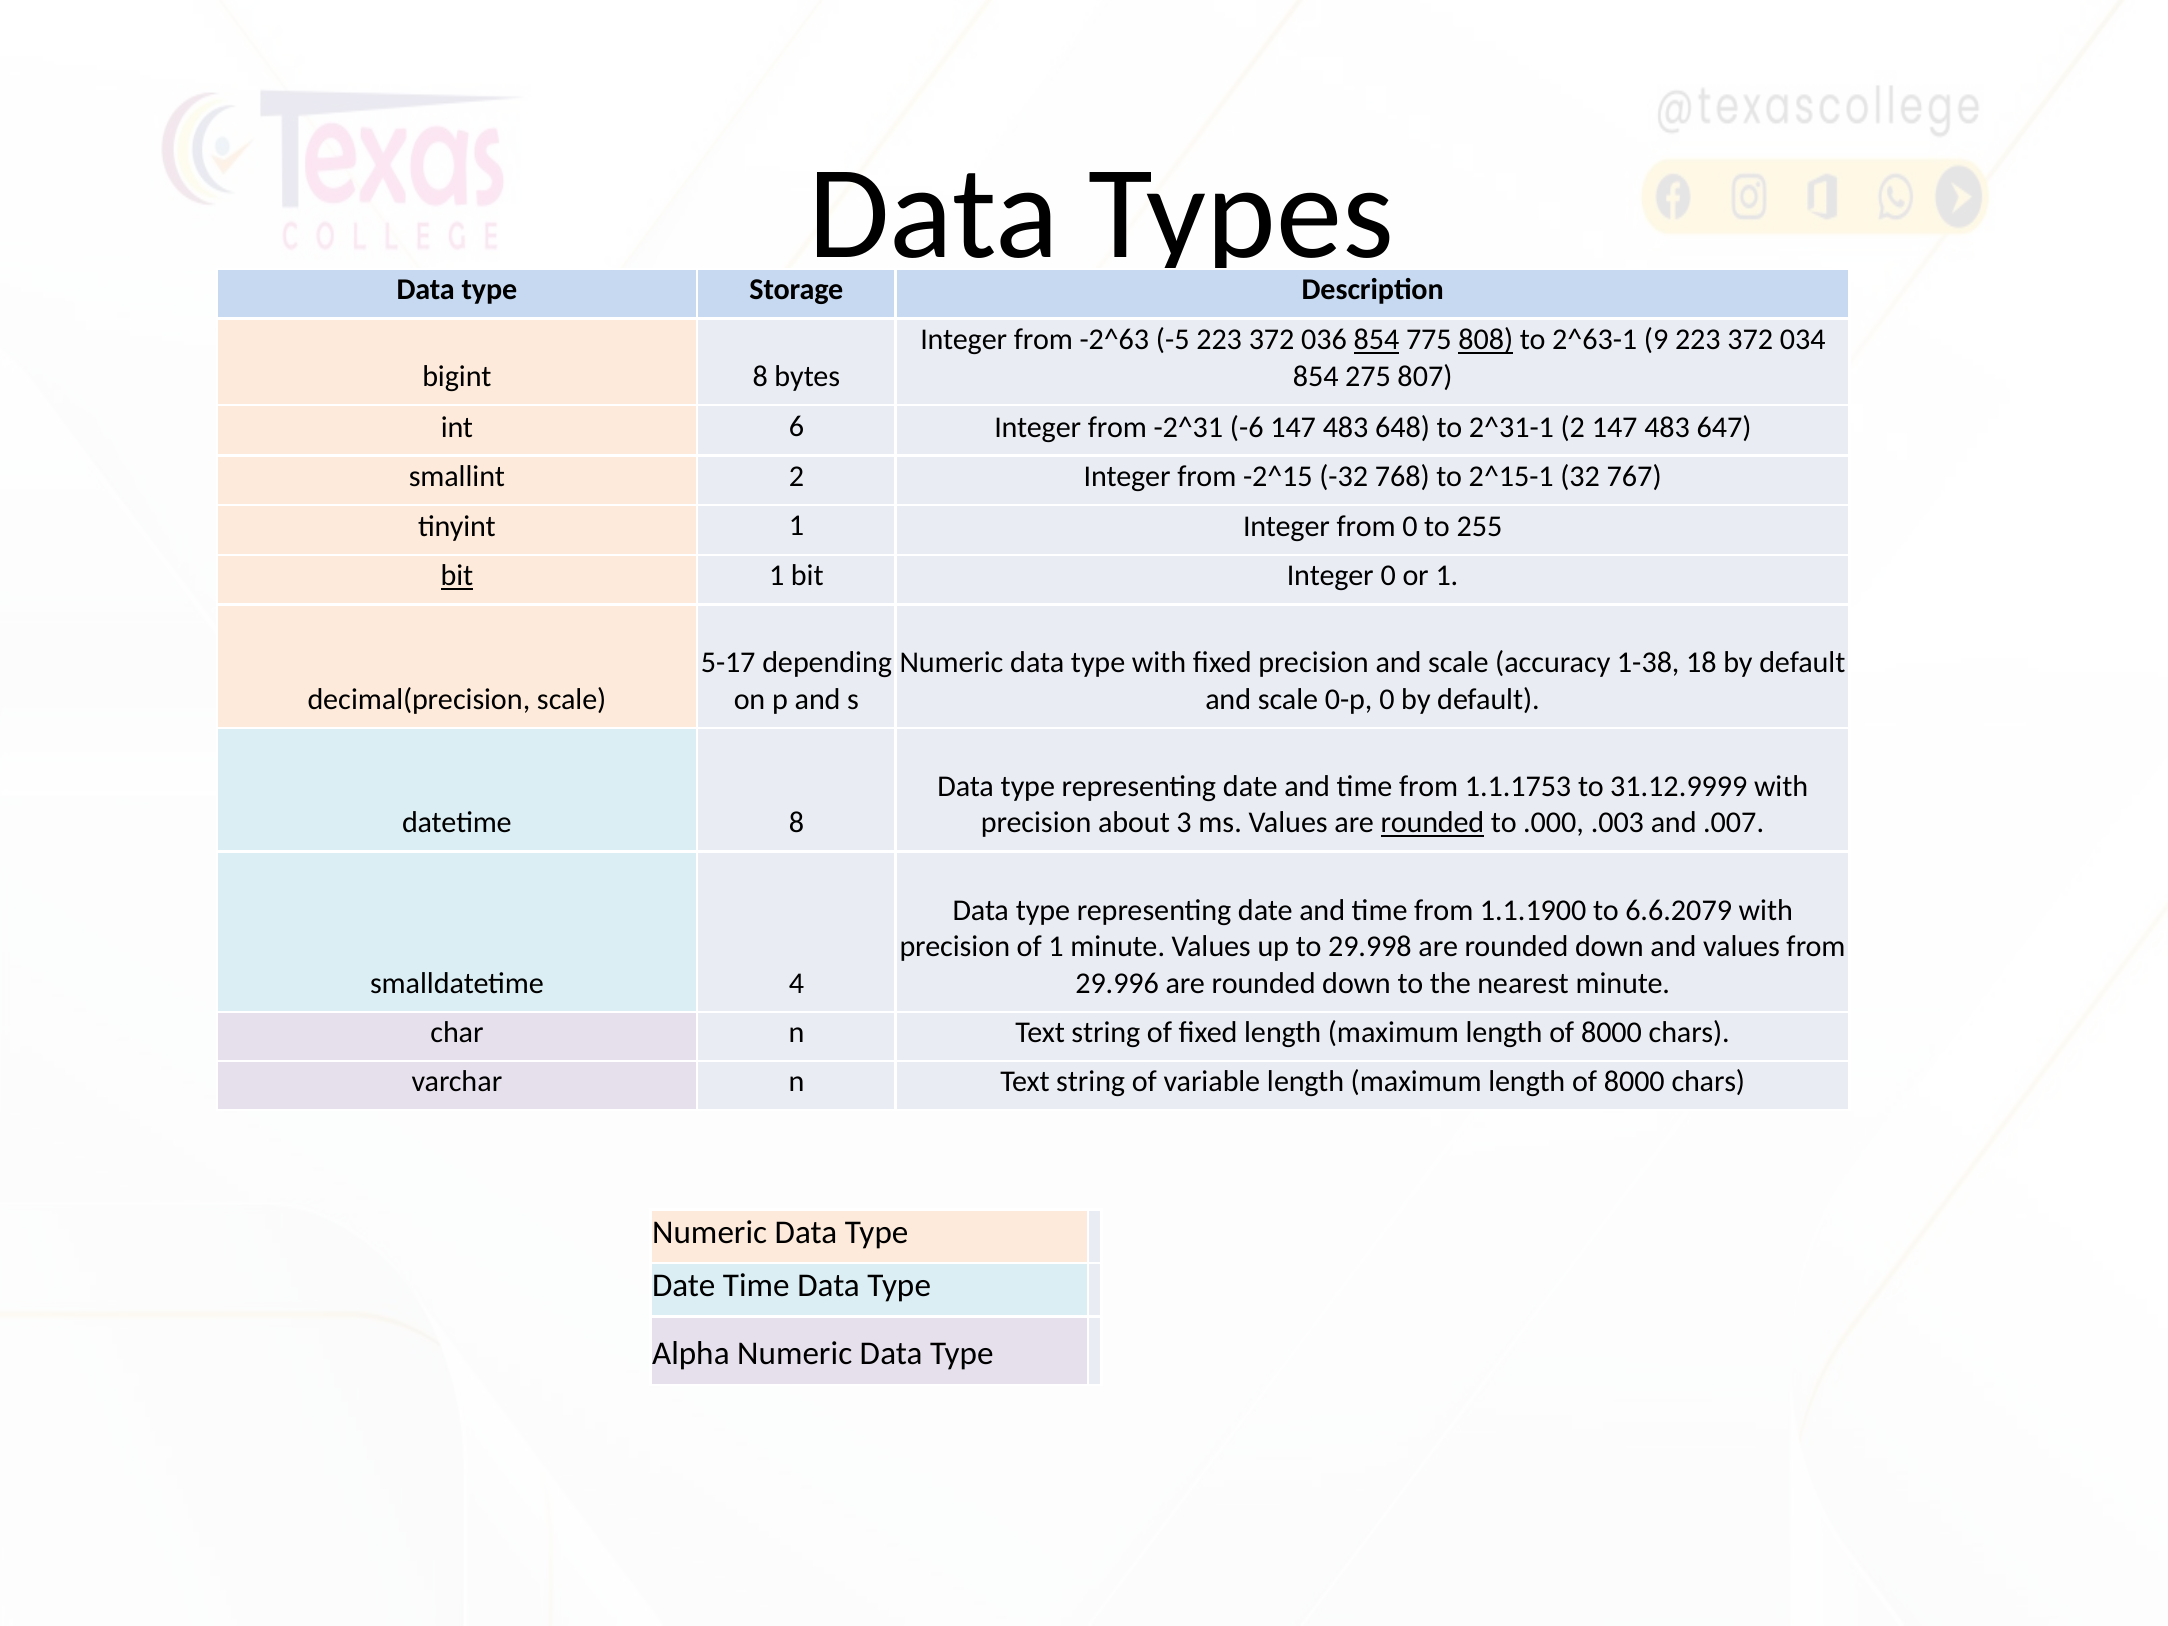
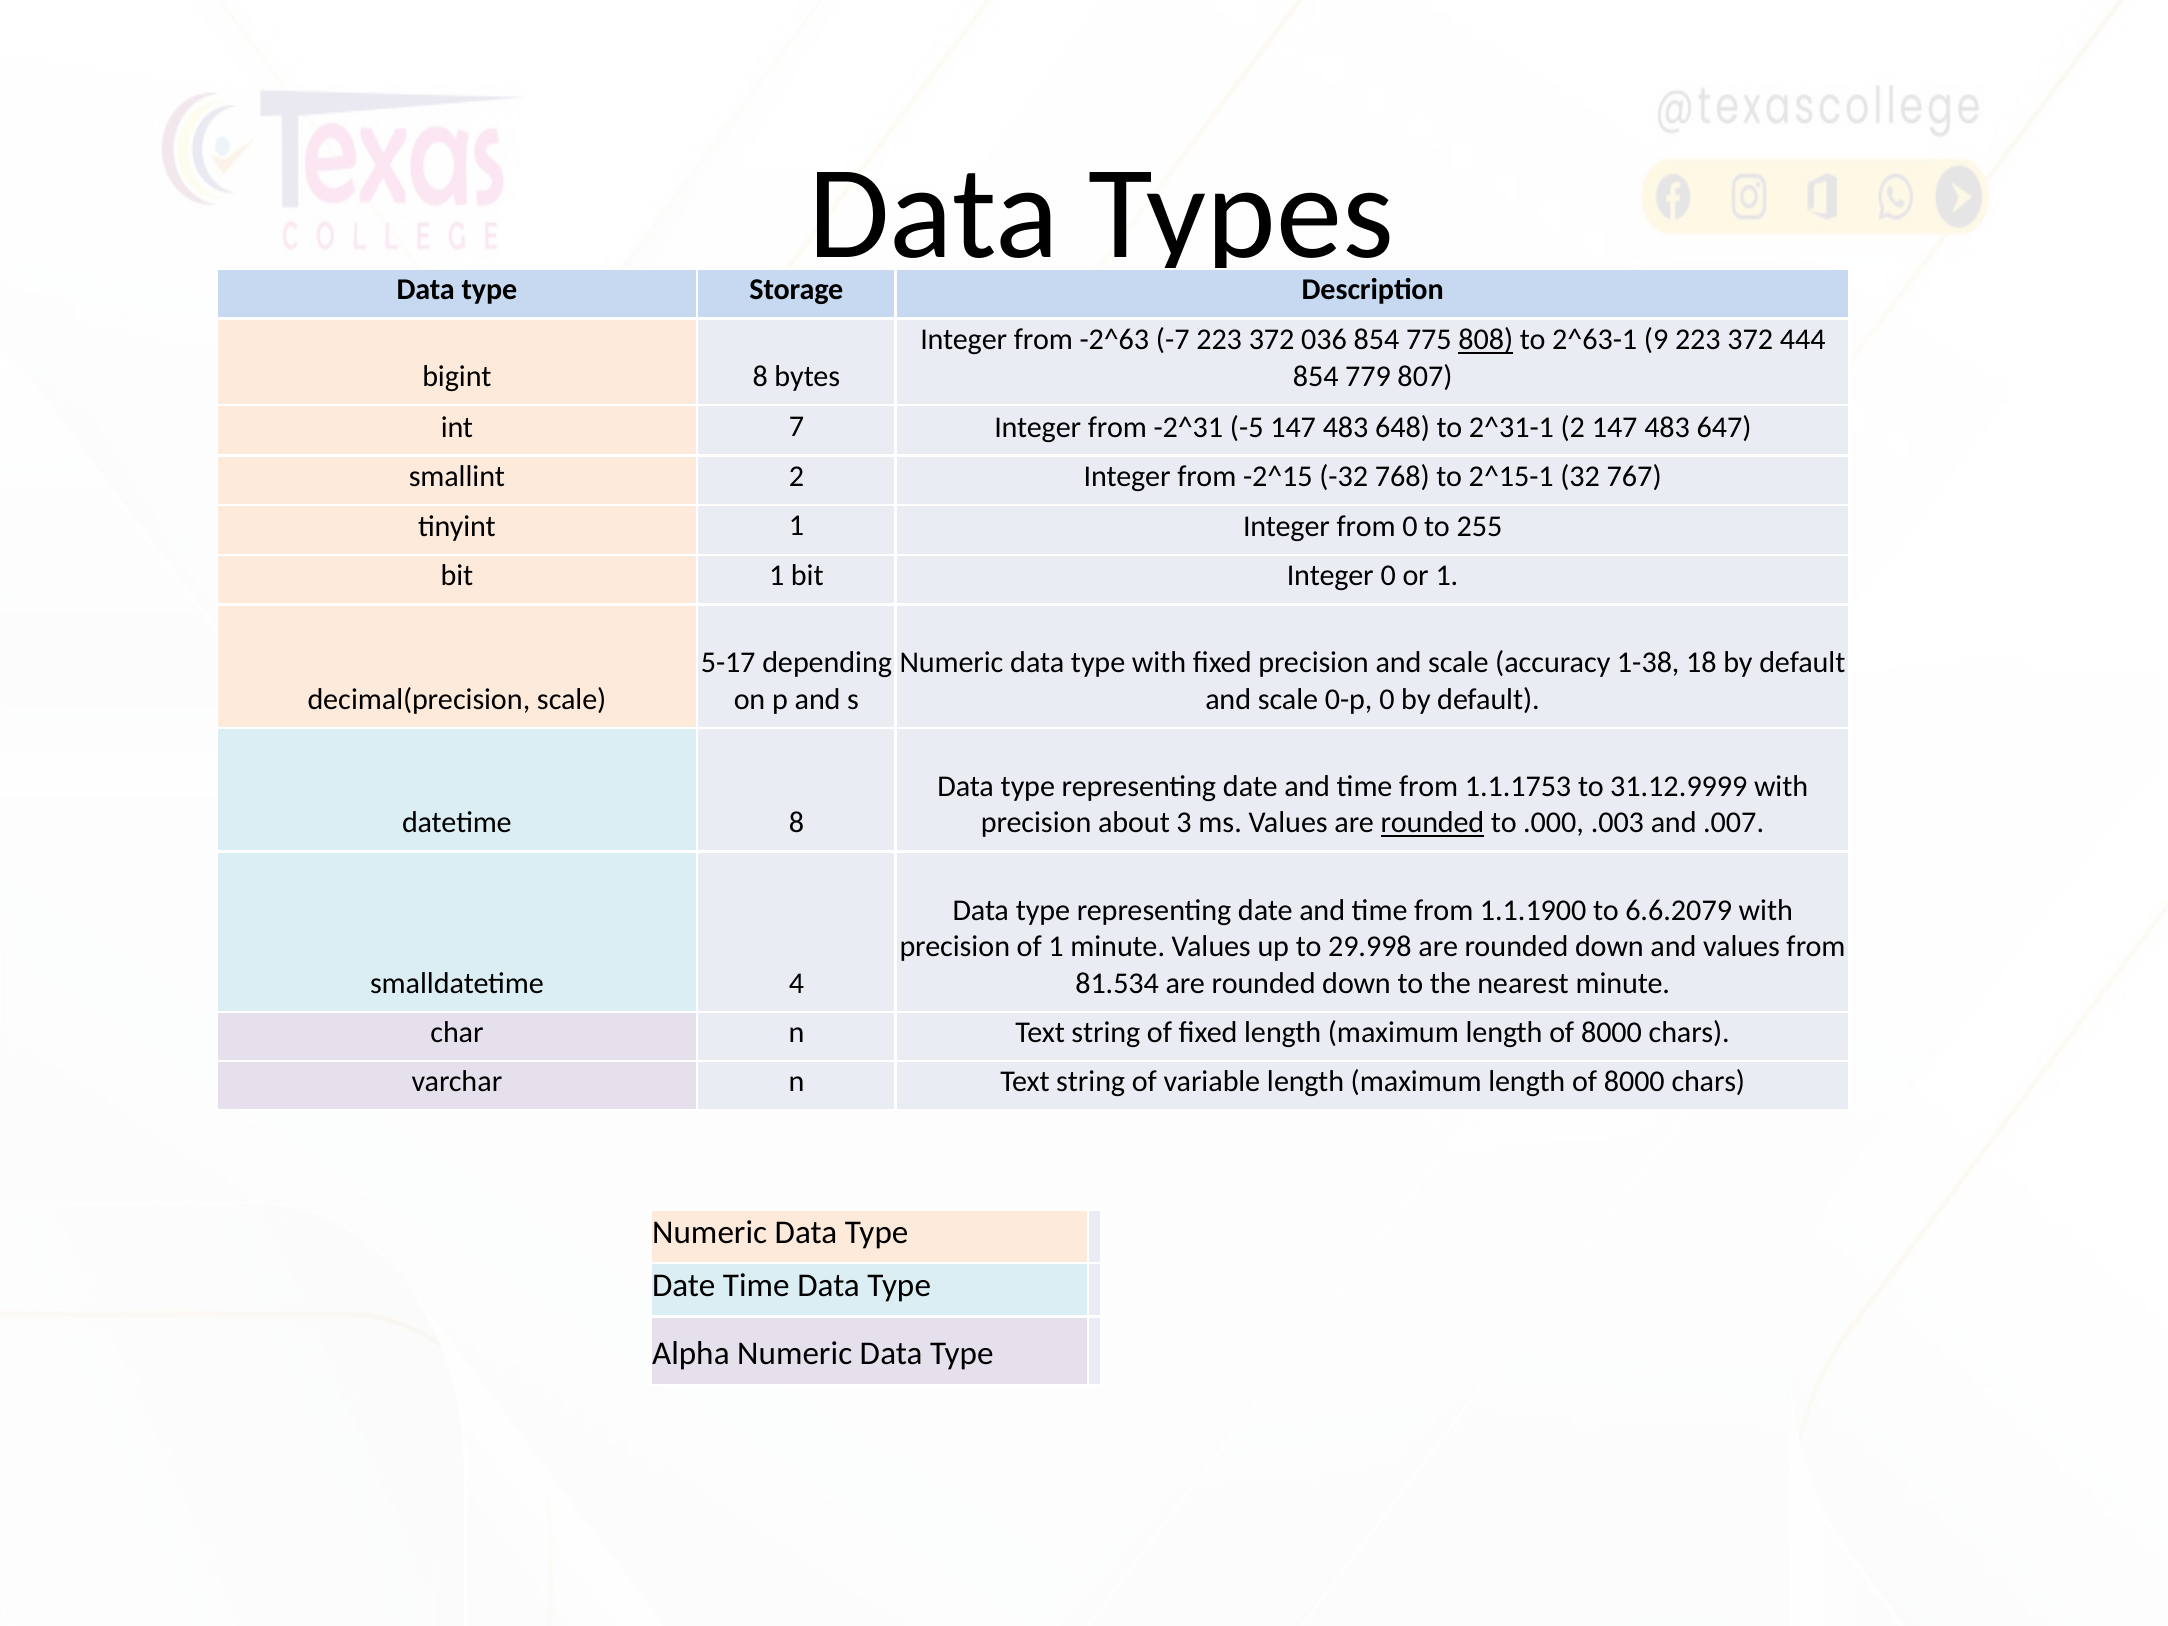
-5: -5 -> -7 (1173, 340)
854 underline: present -> none (1376, 340)
034: 034 -> 444 (1803, 340)
275: 275 -> 779 (1368, 377)
6: 6 -> 7 (796, 426)
-6: -6 -> -5 (1247, 427)
bit underline: present -> none (457, 576)
29.996: 29.996 -> 81.534 (1117, 984)
